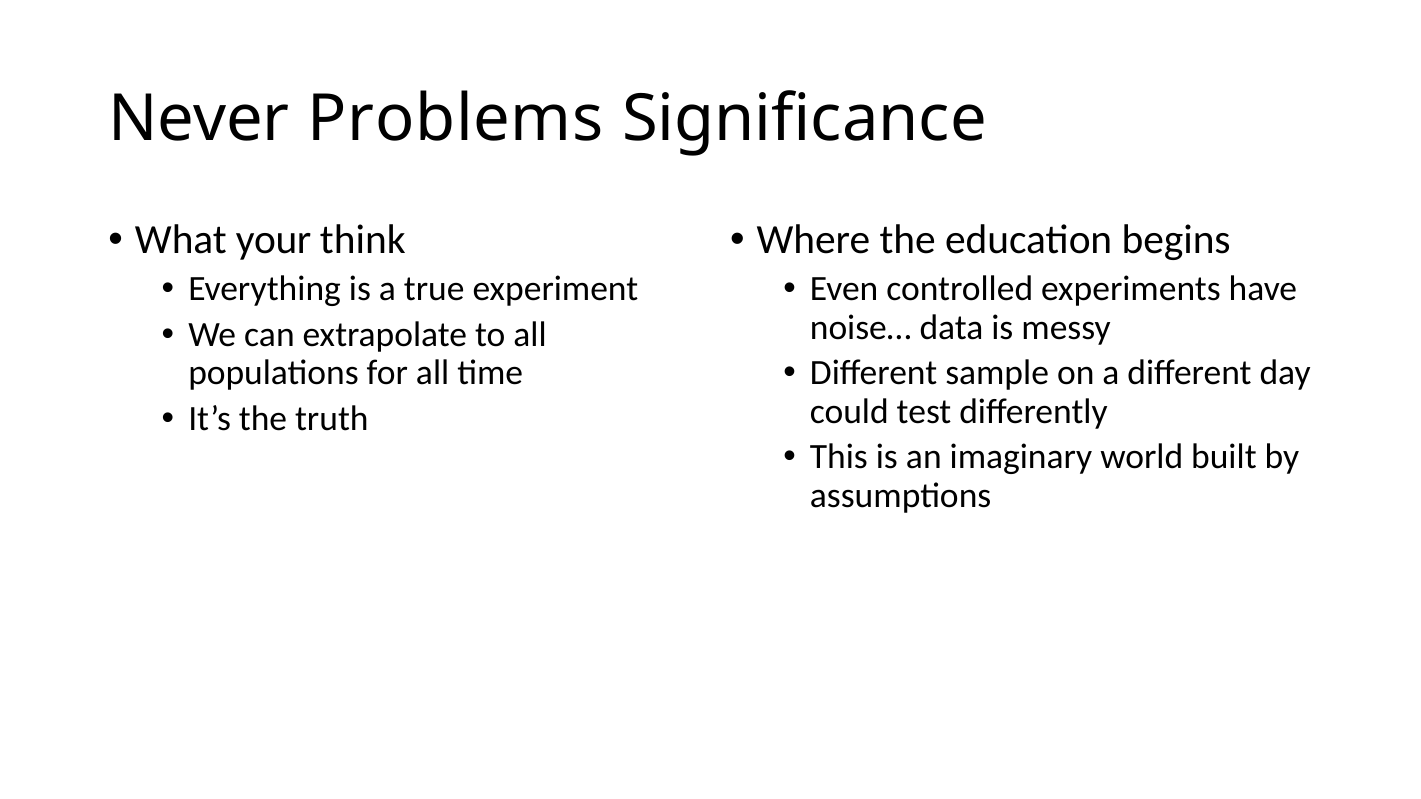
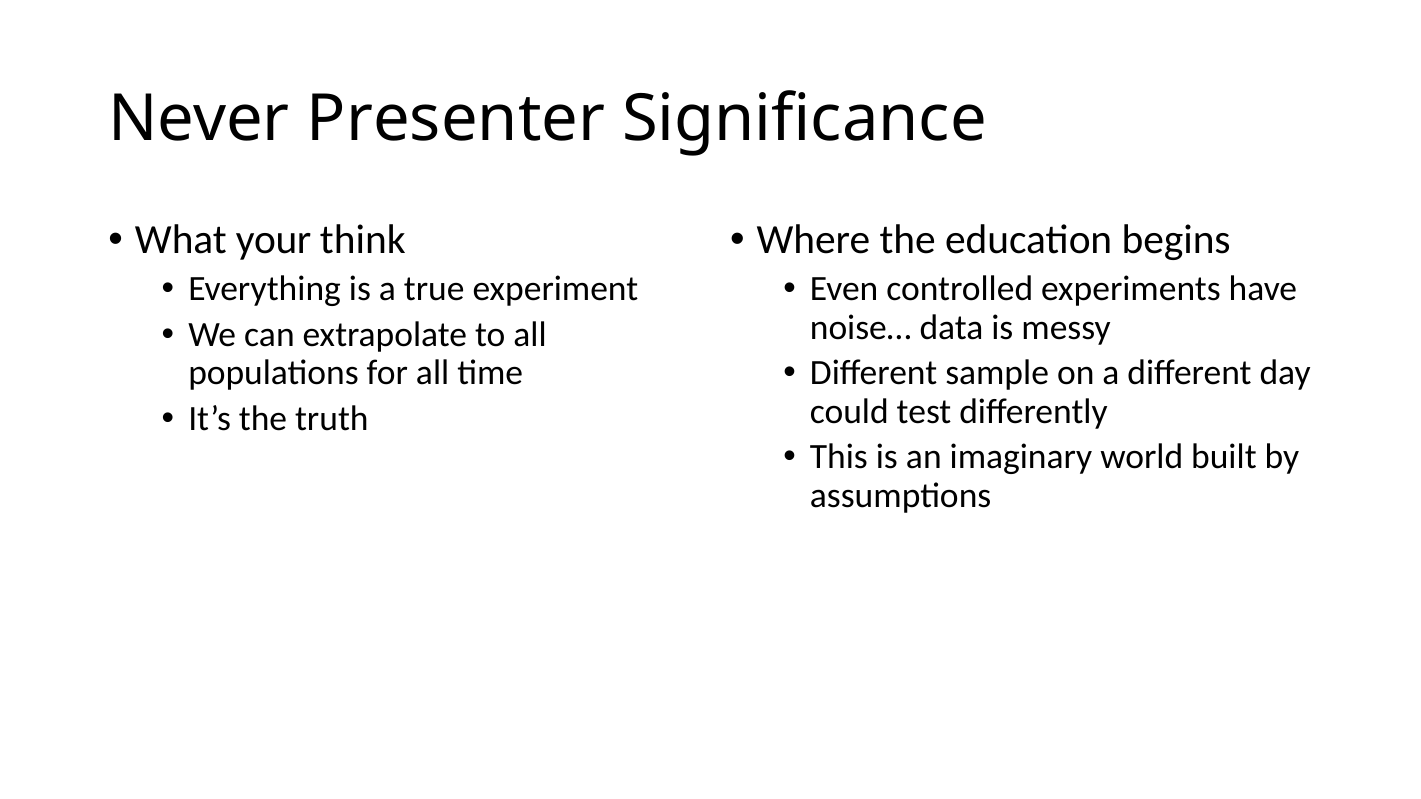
Problems: Problems -> Presenter (456, 119)
